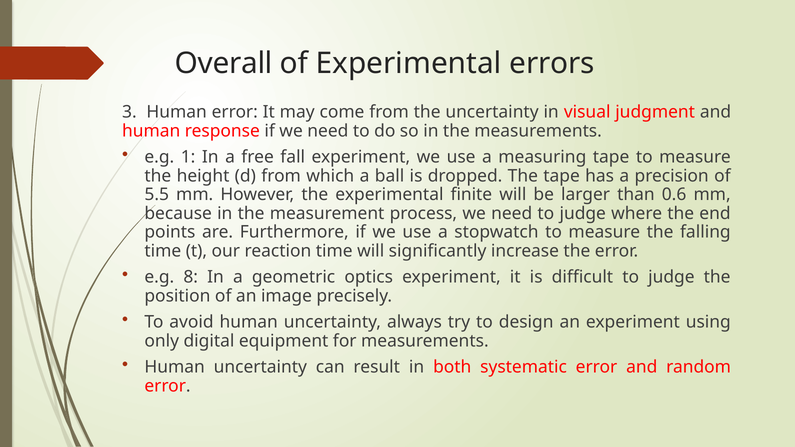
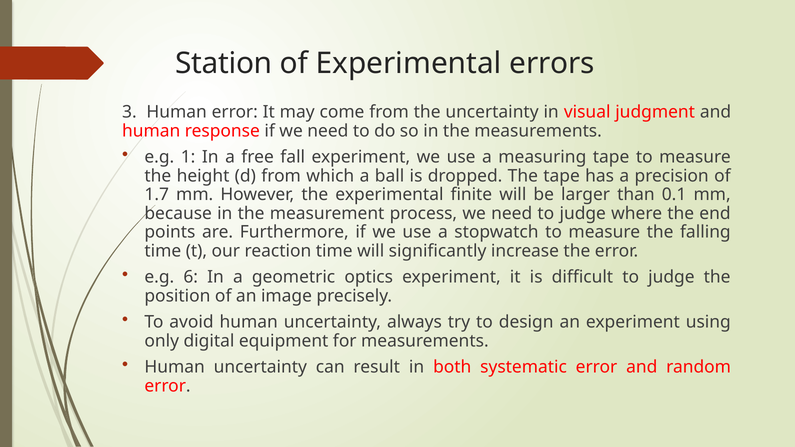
Overall: Overall -> Station (224, 64)
5.5: 5.5 -> 1.7 (157, 195)
0.6: 0.6 -> 0.1 (674, 195)
8: 8 -> 6 (191, 277)
